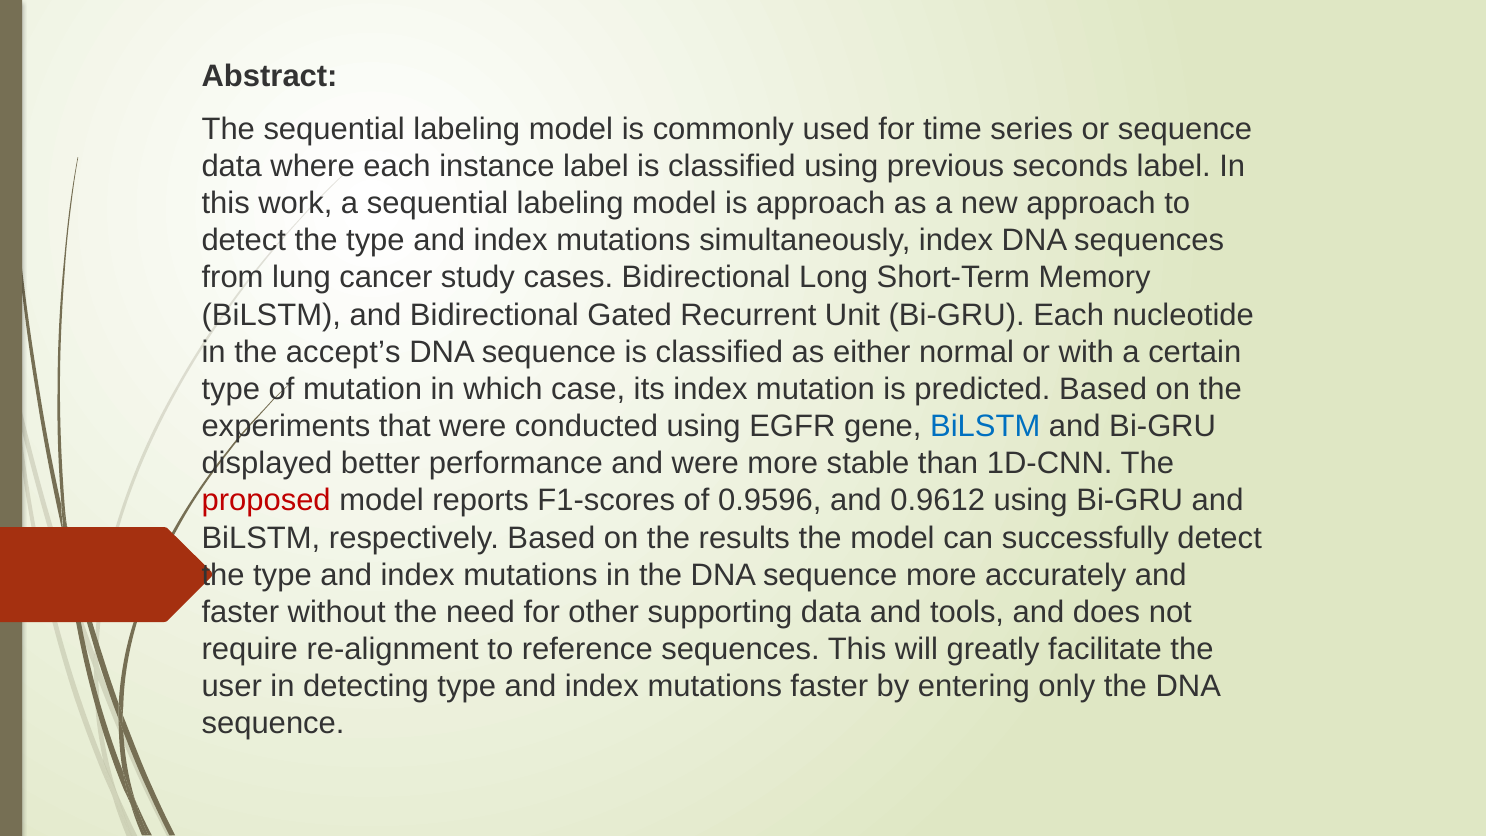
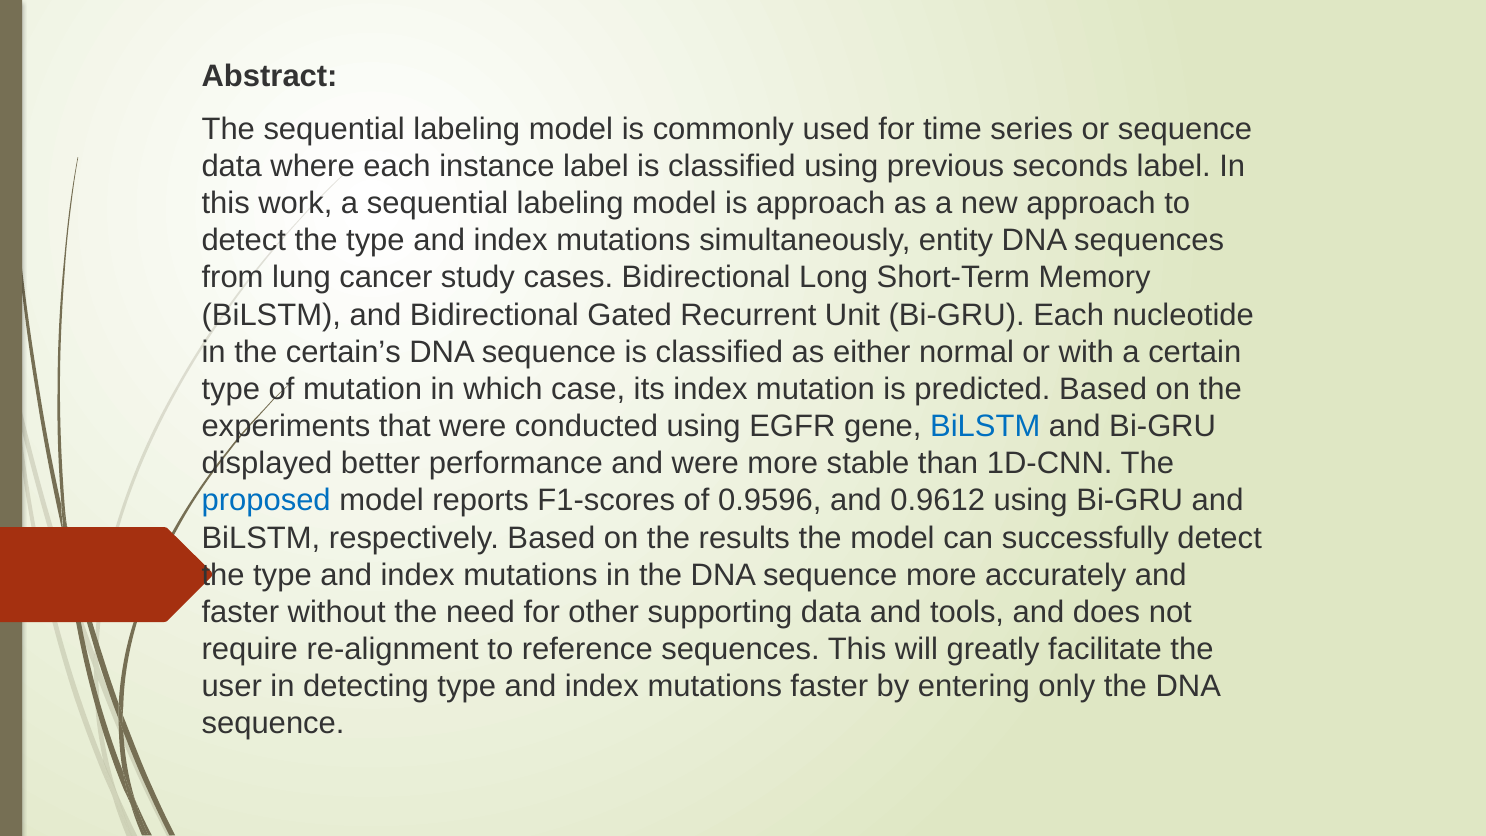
simultaneously index: index -> entity (956, 240)
accept’s: accept’s -> certain’s (343, 352)
proposed colour: red -> blue (266, 501)
